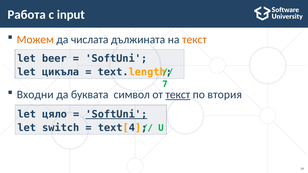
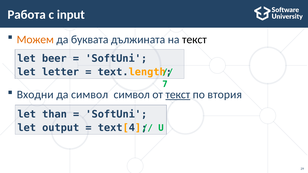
числата: числата -> буквата (90, 40)
текст colour: orange -> black (194, 40)
цикъла: цикъла -> letter (61, 72)
да буквата: буквата -> символ (90, 95)
цяло: цяло -> than (55, 114)
SoftUni underline: present -> none (116, 114)
switch: switch -> output (61, 128)
